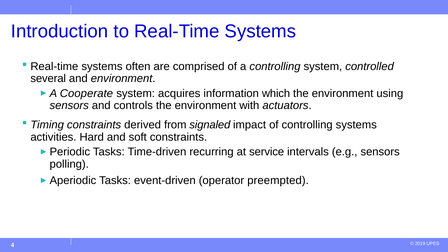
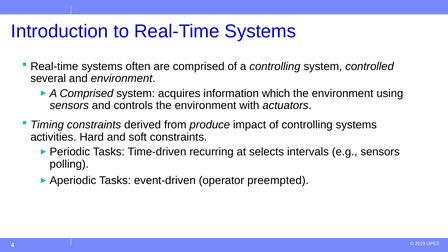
Cooperate: Cooperate -> Comprised (87, 93)
signaled: signaled -> produce (210, 125)
service: service -> selects (267, 152)
